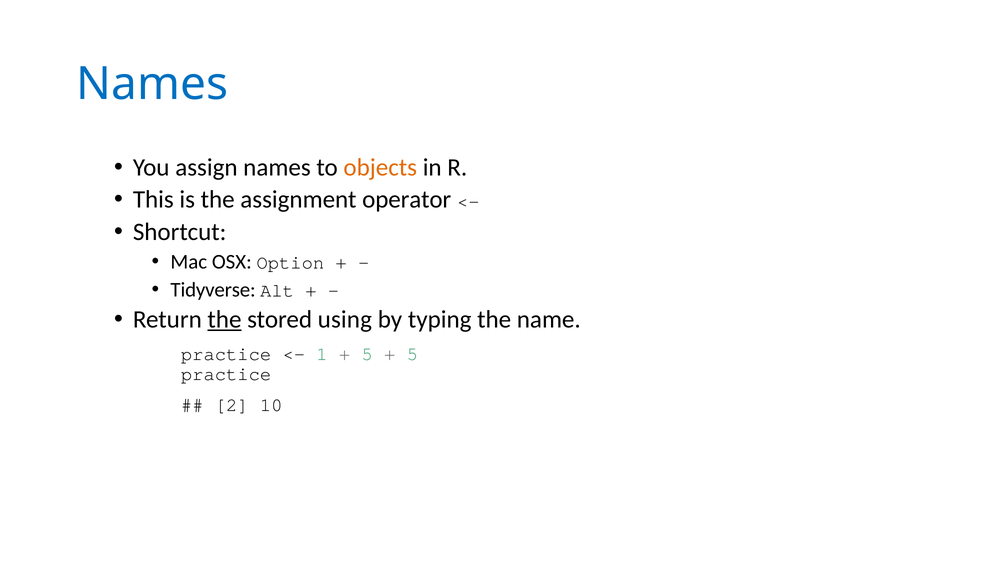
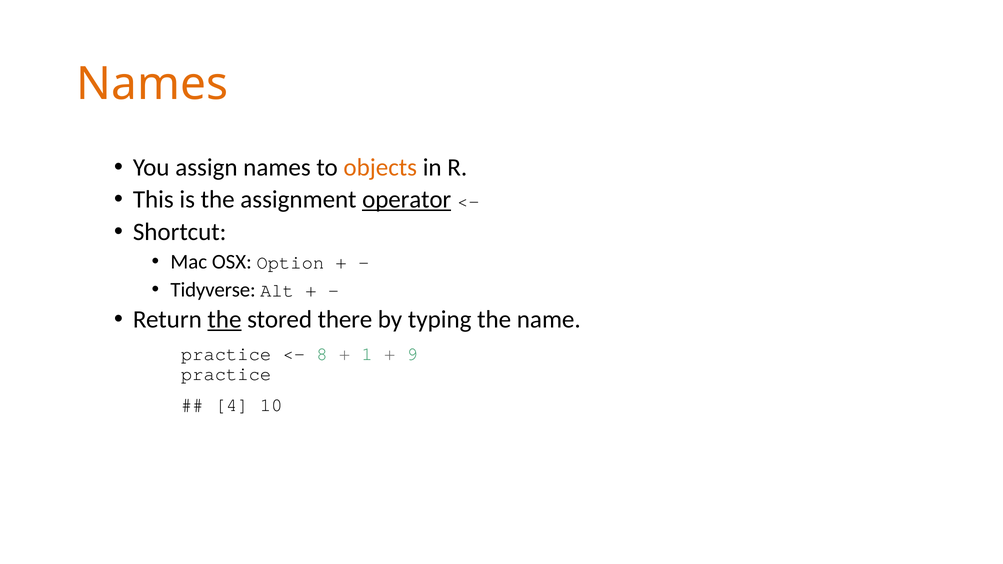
Names colour: blue -> orange (152, 84)
operator underline: none -> present (407, 200)
using: using -> there (345, 320)
1: 1 -> 8 (322, 354)
5: 5 -> 1 (367, 354)
5: 5 -> 9 (412, 354)
2: 2 -> 4 (232, 405)
